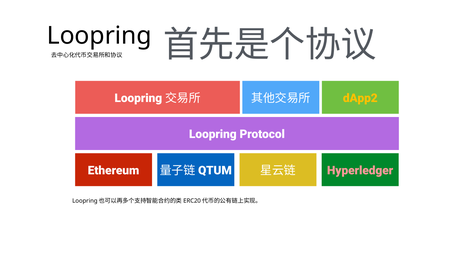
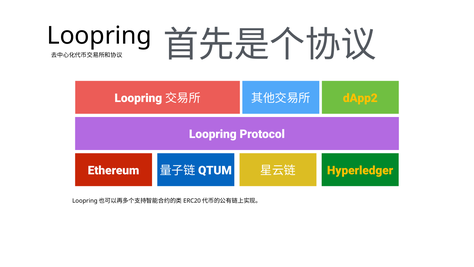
Hyperledger colour: pink -> yellow (360, 170)
